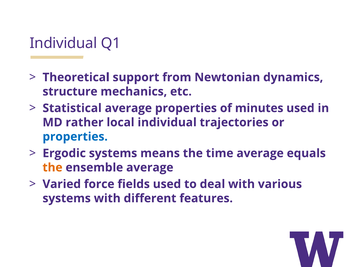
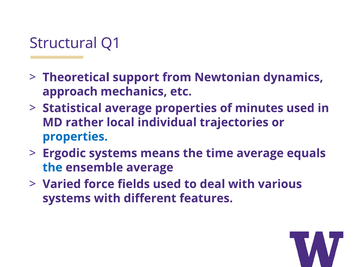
Individual: Individual -> Structural (63, 43)
structure: structure -> approach (70, 92)
the colour: orange -> blue (53, 167)
